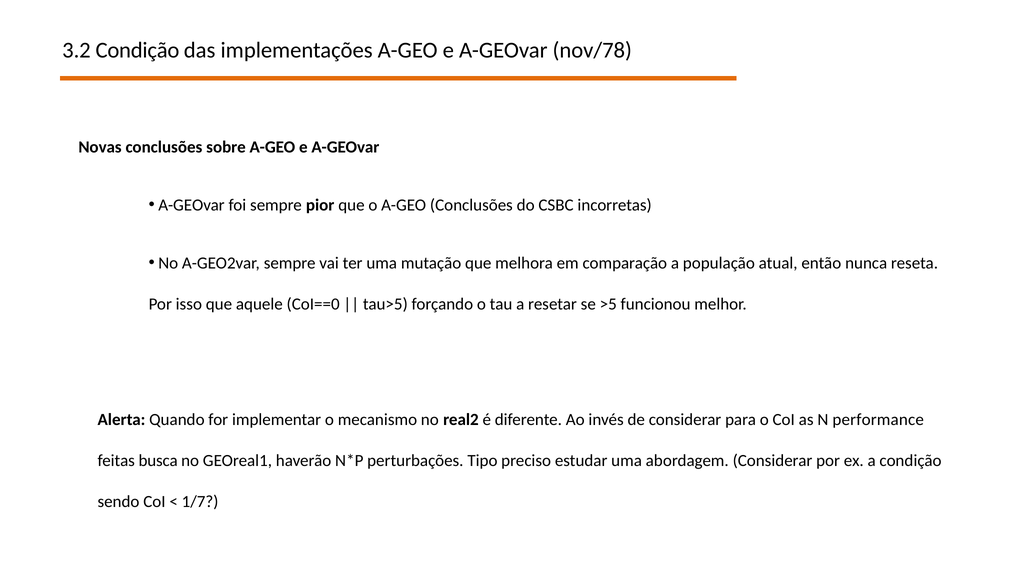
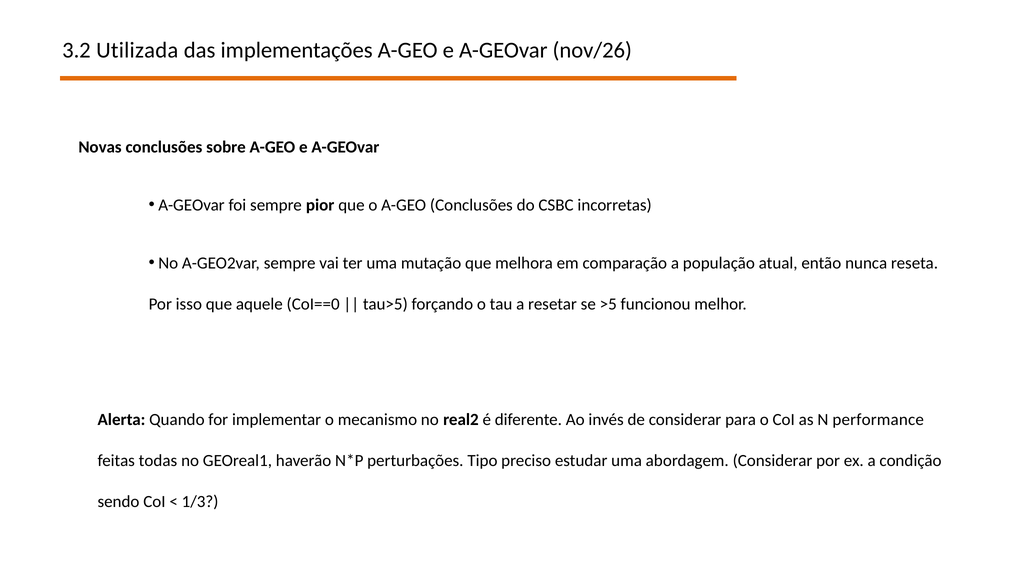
3.2 Condição: Condição -> Utilizada (137, 50)
nov/78: nov/78 -> nov/26 (592, 50)
busca: busca -> todas (158, 461)
1/7: 1/7 -> 1/3 (200, 502)
